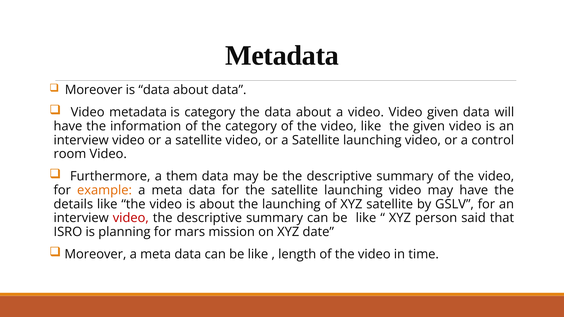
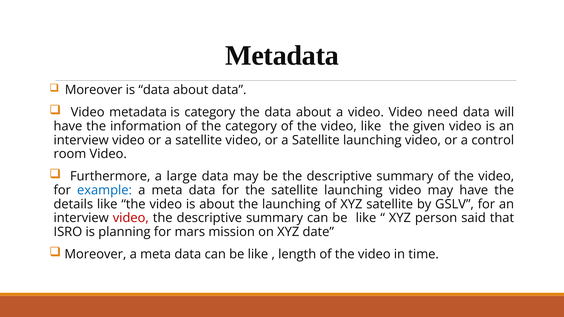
Video given: given -> need (443, 112)
them: them -> large (182, 176)
example colour: orange -> blue (105, 190)
